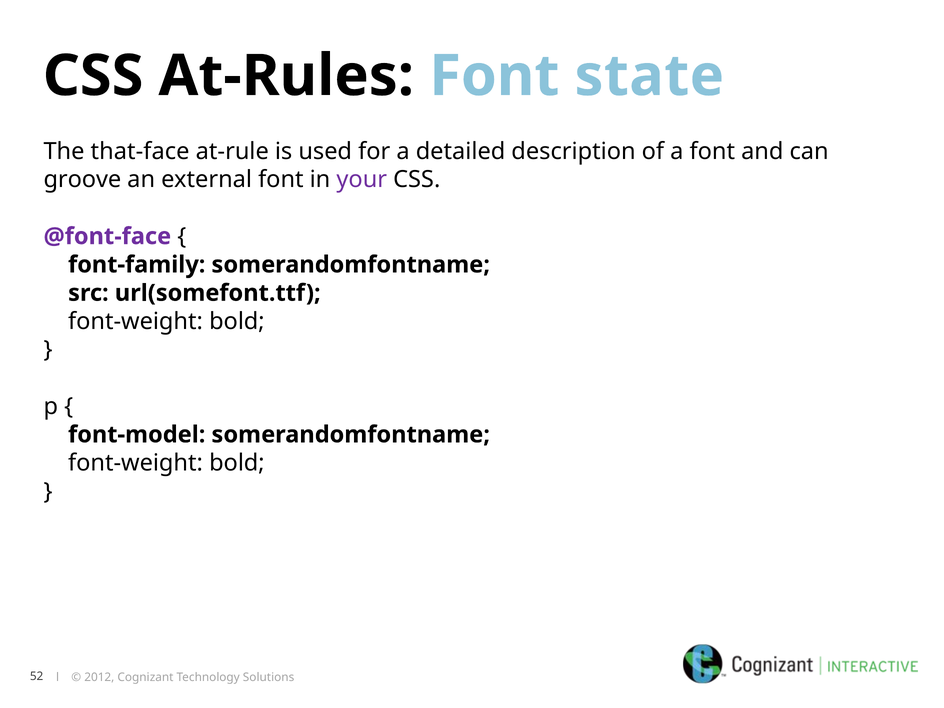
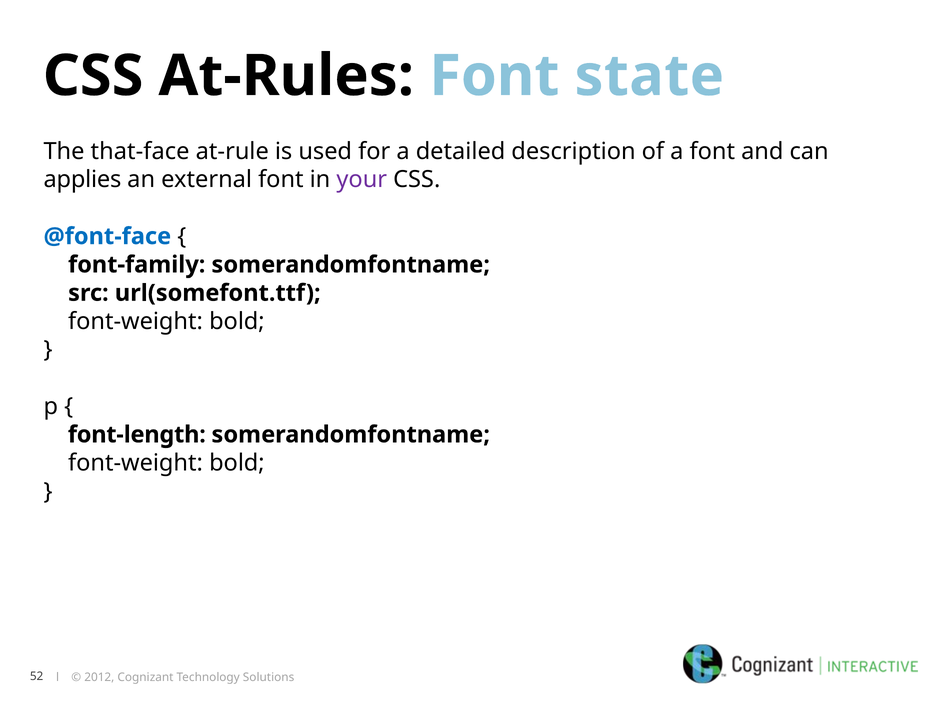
groove: groove -> applies (82, 180)
@font-face colour: purple -> blue (107, 236)
font-model: font-model -> font-length (137, 435)
